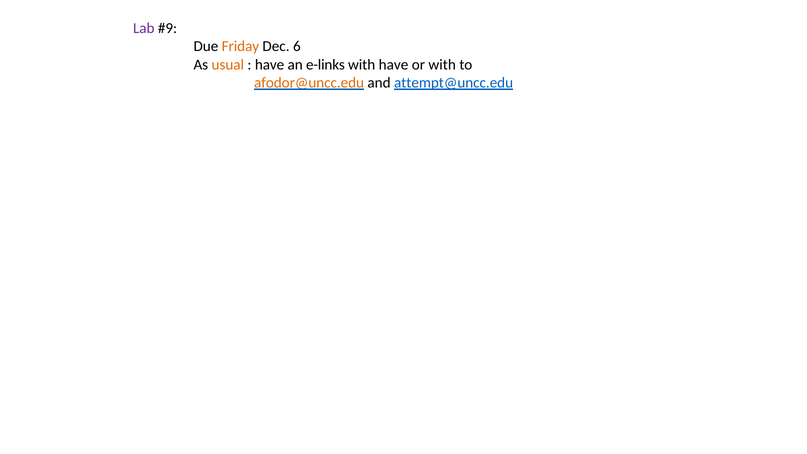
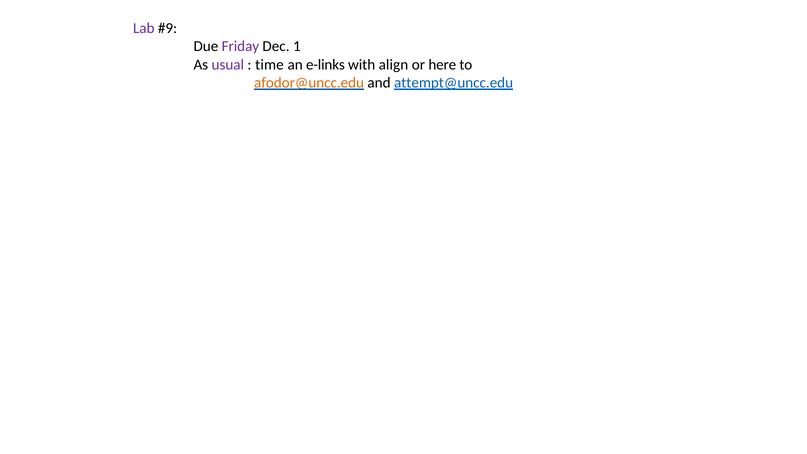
Friday colour: orange -> purple (240, 46)
6: 6 -> 1 (297, 46)
usual colour: orange -> purple (228, 65)
have: have -> time (269, 65)
with have: have -> align (393, 65)
or with: with -> here (442, 65)
